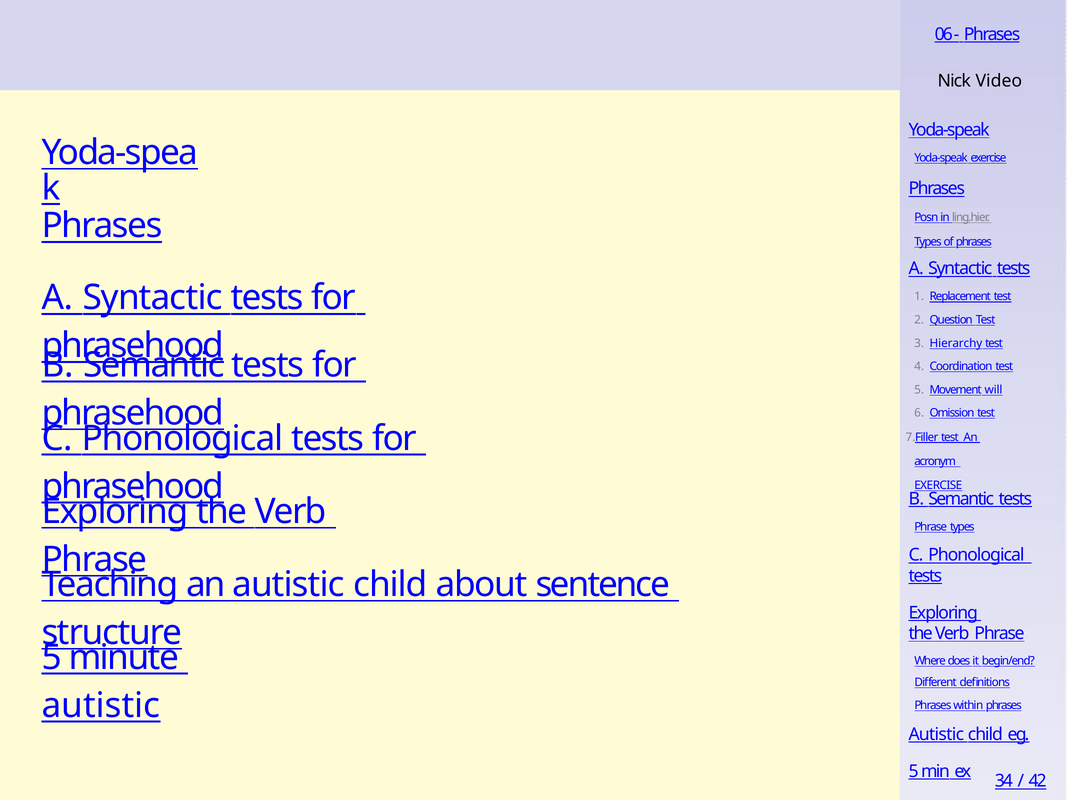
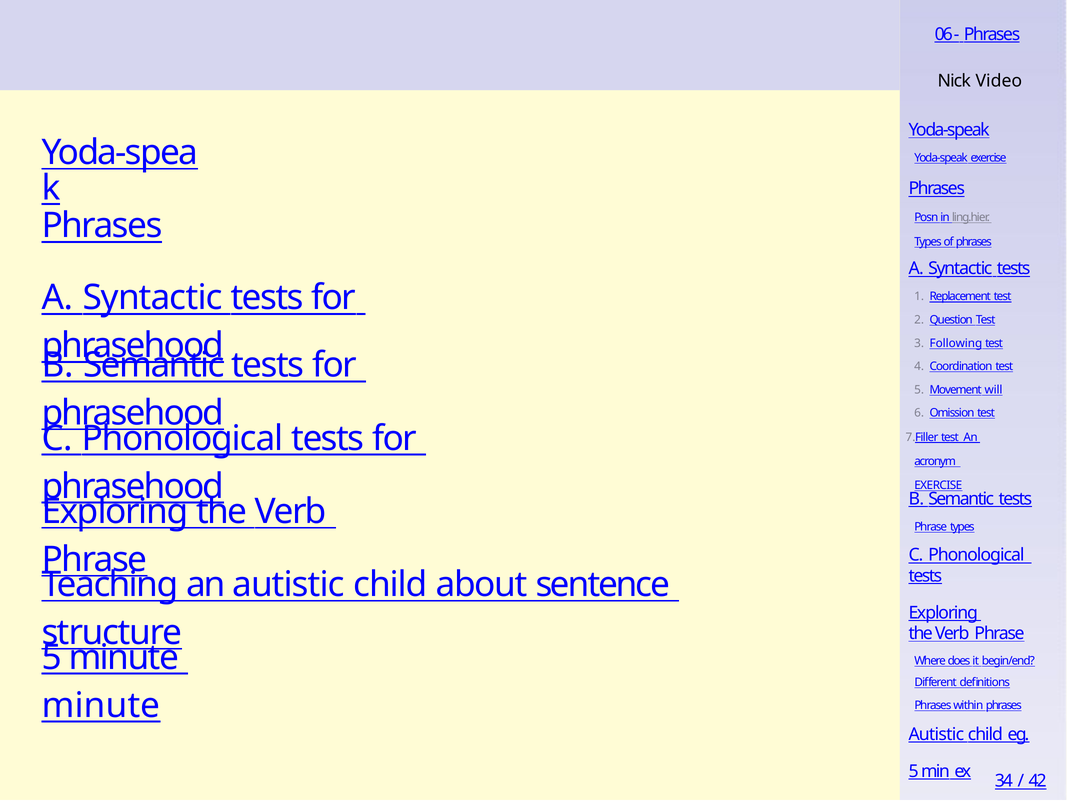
Hierarchy: Hierarchy -> Following (956, 343)
autistic: autistic -> minute (101, 705)
